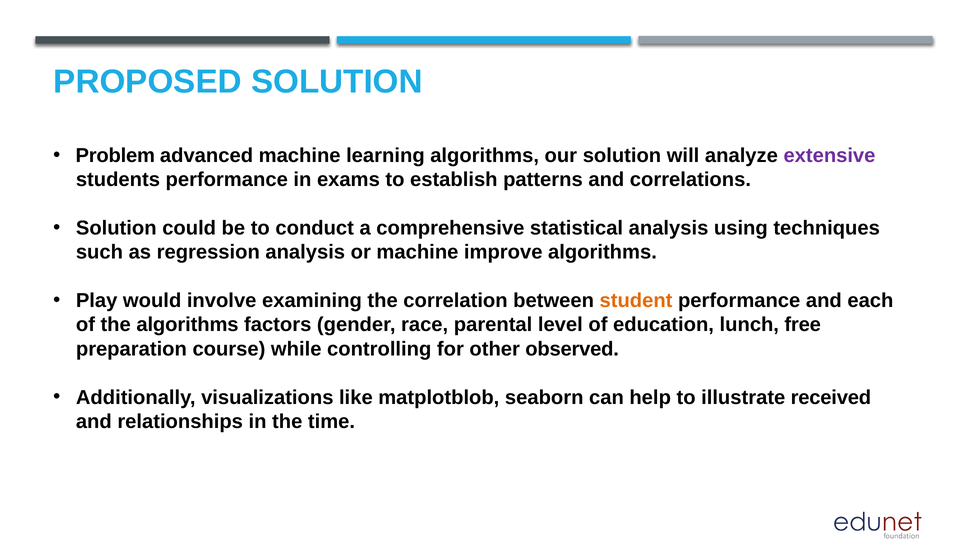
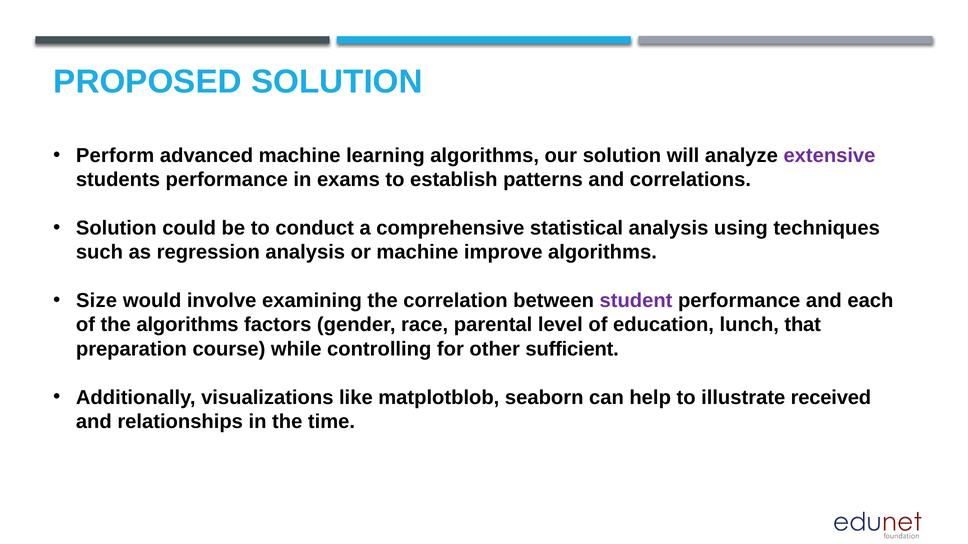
Problem: Problem -> Perform (115, 156)
Play: Play -> Size (97, 301)
student colour: orange -> purple (636, 301)
free: free -> that (803, 325)
observed: observed -> sufficient (572, 349)
